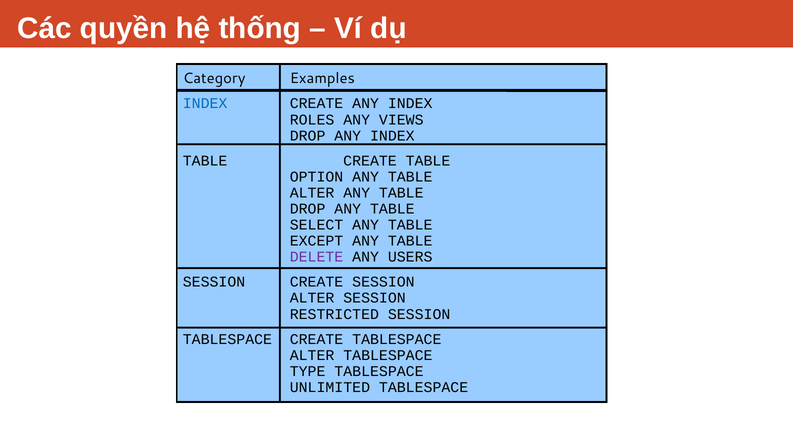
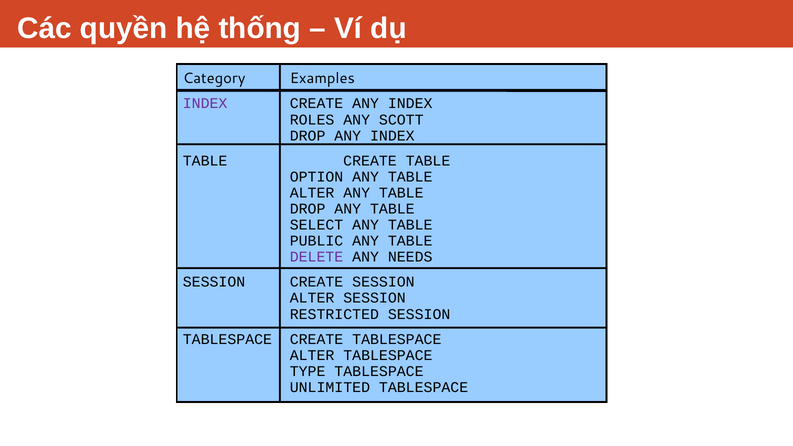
INDEX colour: blue -> purple (205, 104)
VIEWS: VIEWS -> SCOTT (401, 120)
EXCEPT: EXCEPT -> PUBLIC (317, 241)
USERS: USERS -> NEEDS (410, 257)
